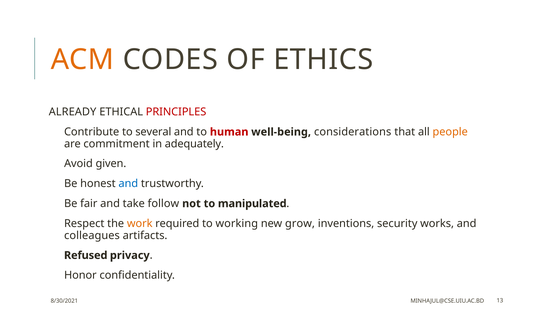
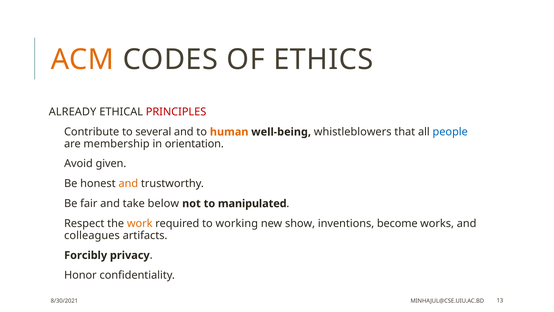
human colour: red -> orange (229, 132)
considerations: considerations -> whistleblowers (353, 132)
people colour: orange -> blue (450, 132)
commitment: commitment -> membership (117, 144)
adequately: adequately -> orientation (194, 144)
and colour: blue -> orange (128, 183)
follow: follow -> below (163, 203)
grow: grow -> show (300, 223)
security: security -> become (397, 223)
Refused: Refused -> Forcibly (86, 255)
